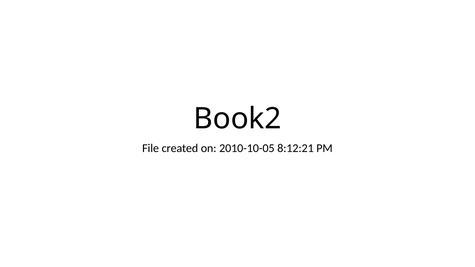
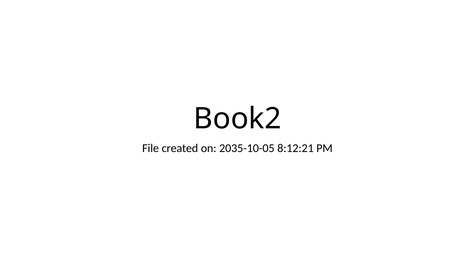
2010-10-05: 2010-10-05 -> 2035-10-05 (247, 148)
